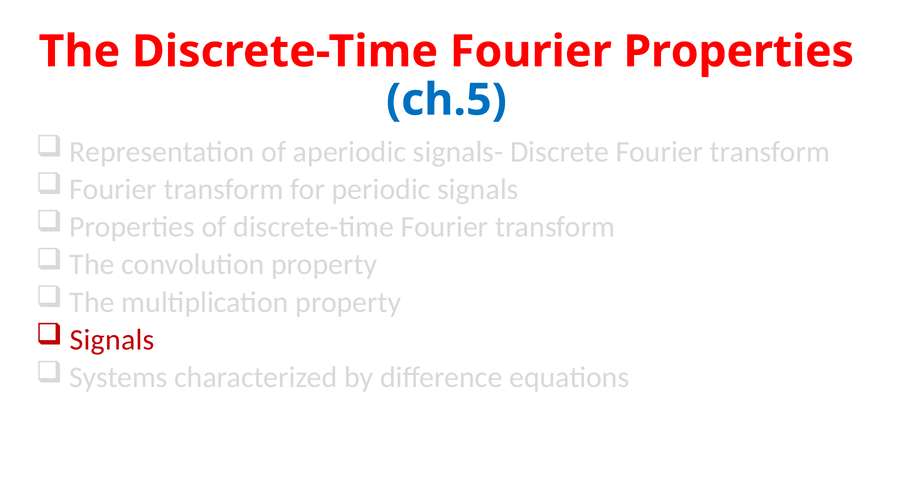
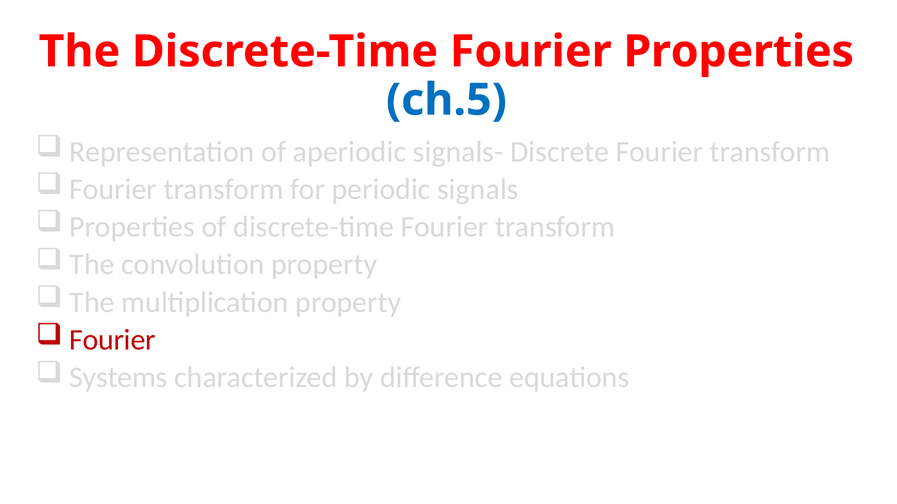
Signals: Signals -> Fourier (112, 340)
